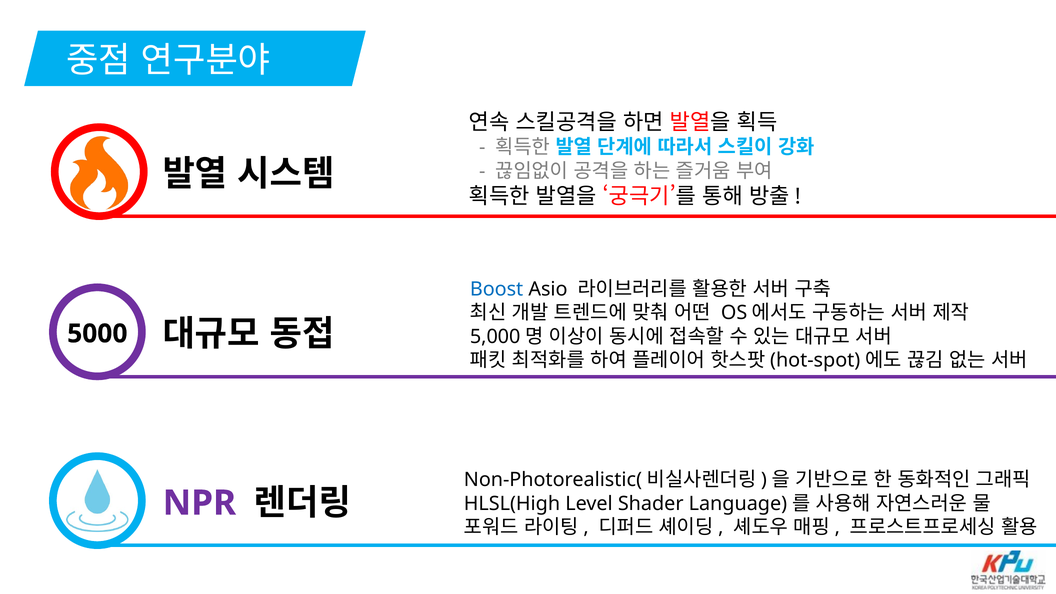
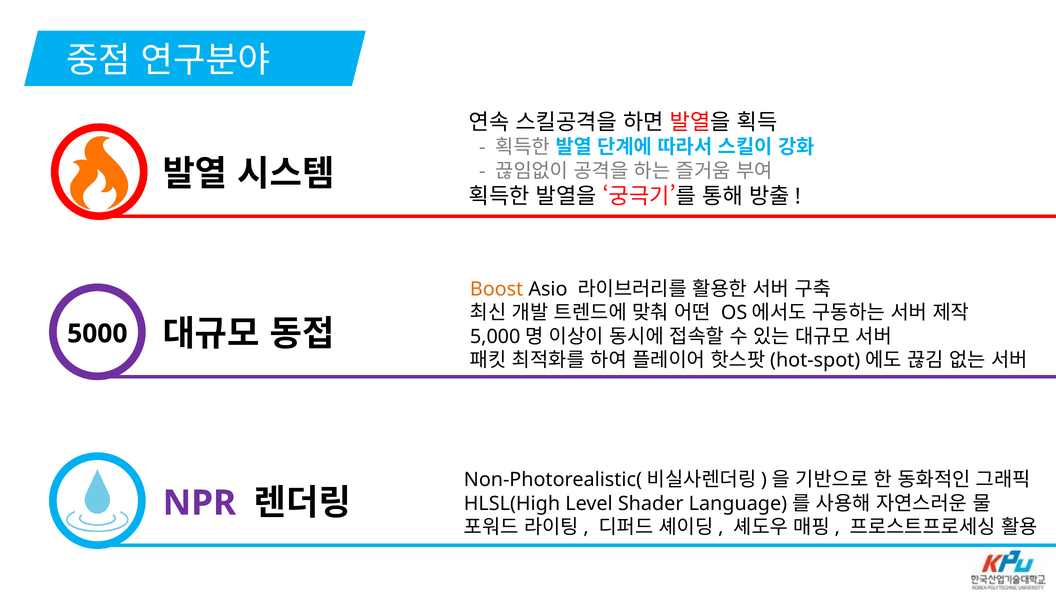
Boost colour: blue -> orange (497, 289)
